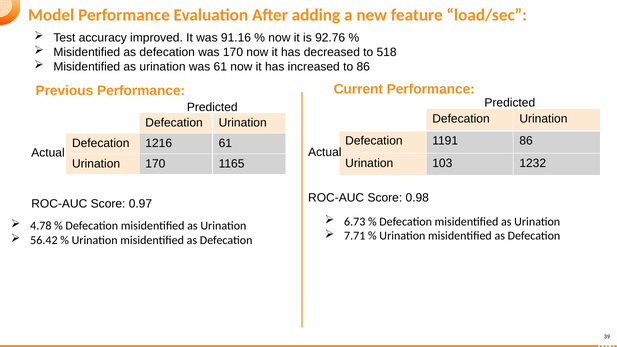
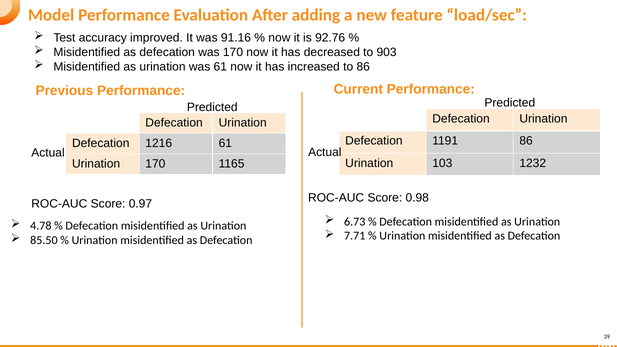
518: 518 -> 903 (387, 52)
56.42: 56.42 -> 85.50 (44, 240)
